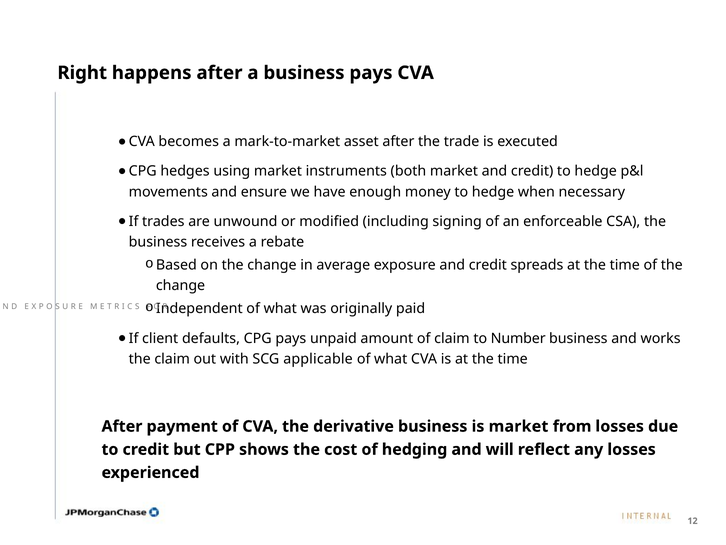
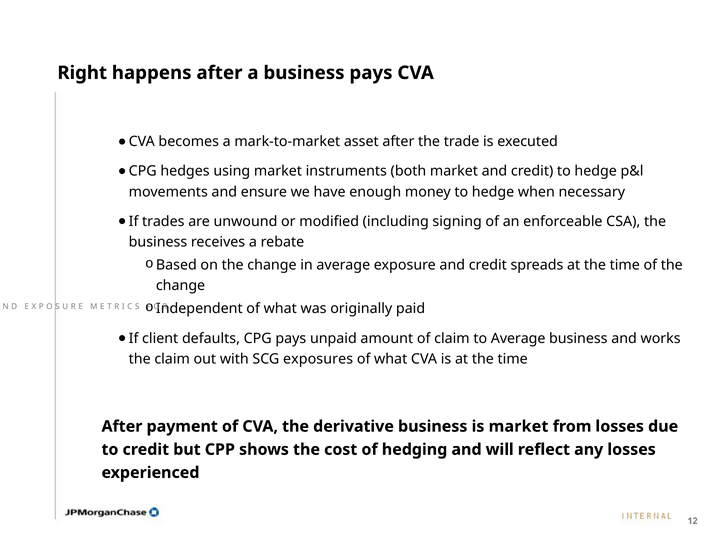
to Number: Number -> Average (518, 338)
applicable: applicable -> exposures (318, 359)
